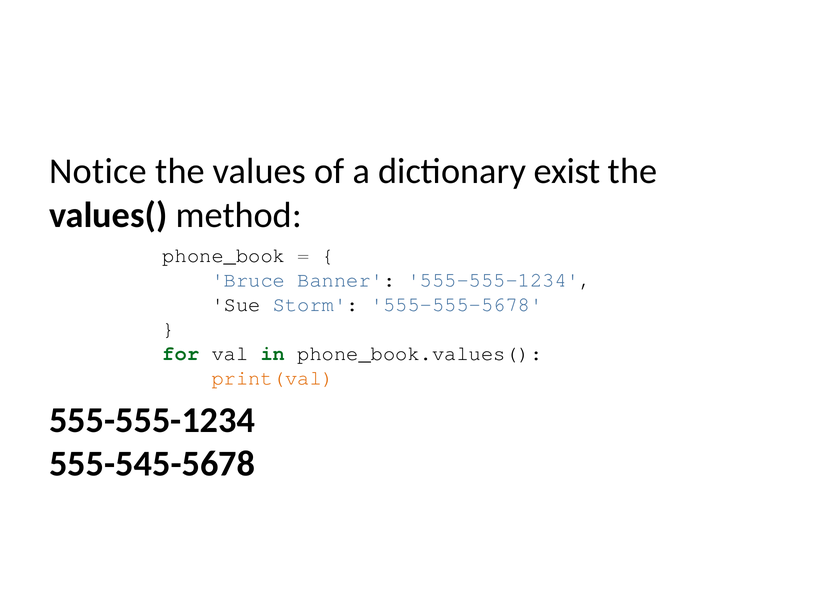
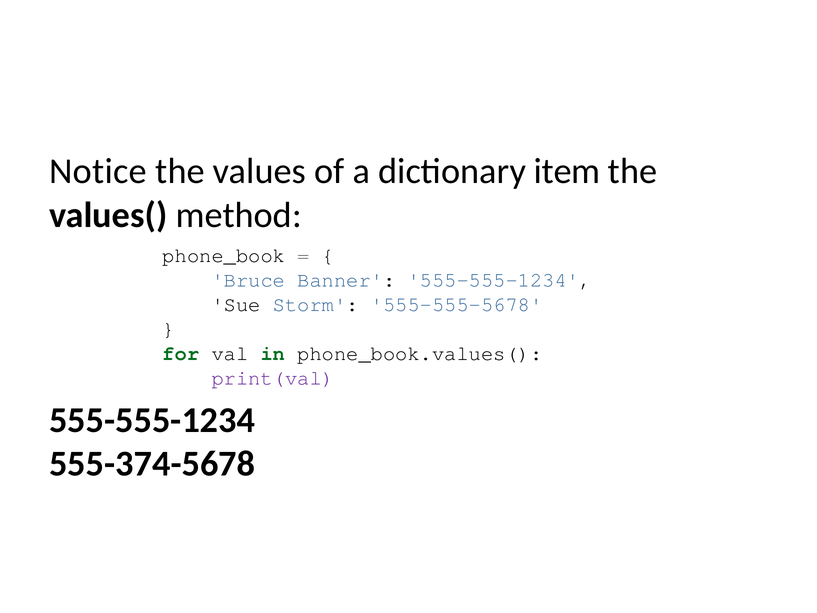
exist: exist -> item (567, 171)
print(val colour: orange -> purple (273, 378)
555-545-5678: 555-545-5678 -> 555-374-5678 (152, 464)
